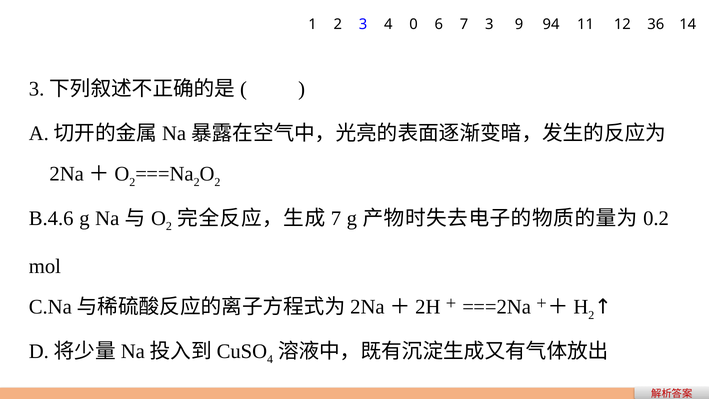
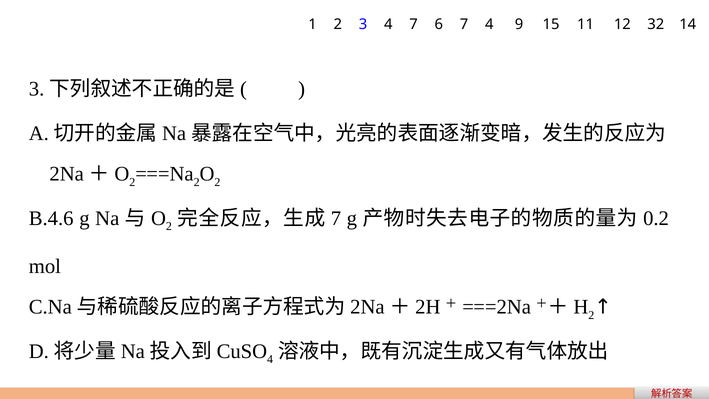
4 0: 0 -> 7 (414, 25)
7 3: 3 -> 4 (489, 25)
94: 94 -> 15 (551, 25)
36: 36 -> 32 (656, 25)
